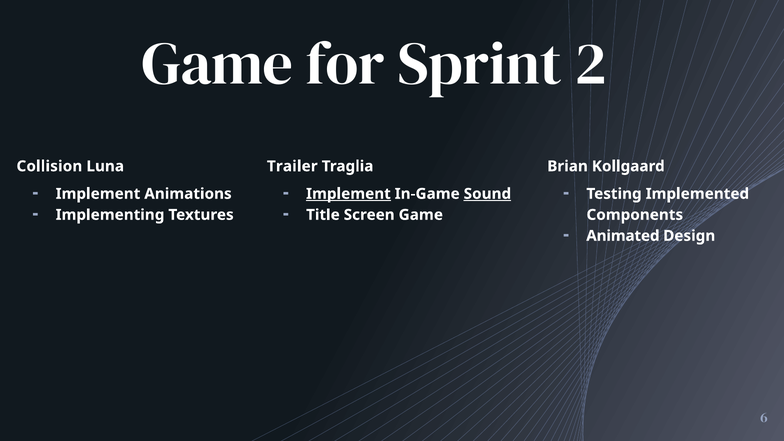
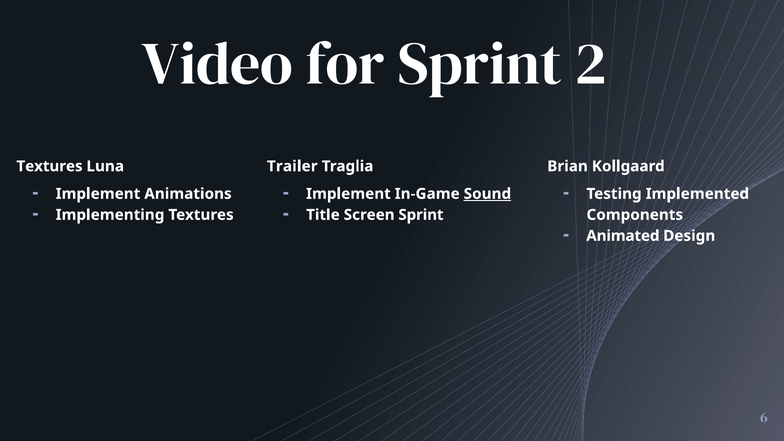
Game: Game -> Video (217, 64)
Collision: Collision -> Textures (50, 166)
Implement underline: present -> none (348, 194)
Screen Game: Game -> Sprint (421, 215)
